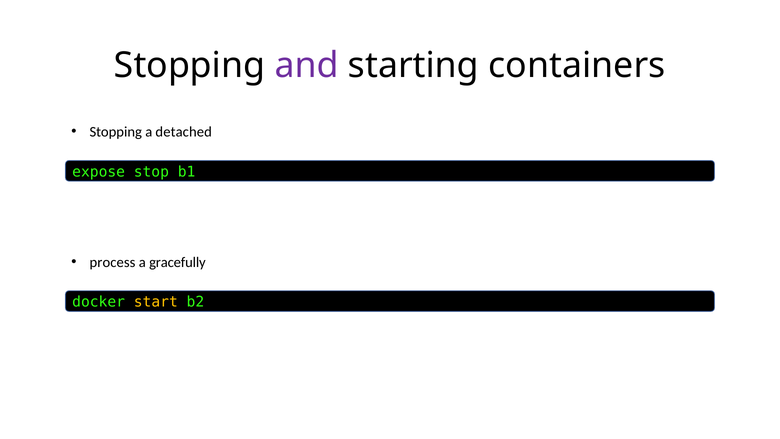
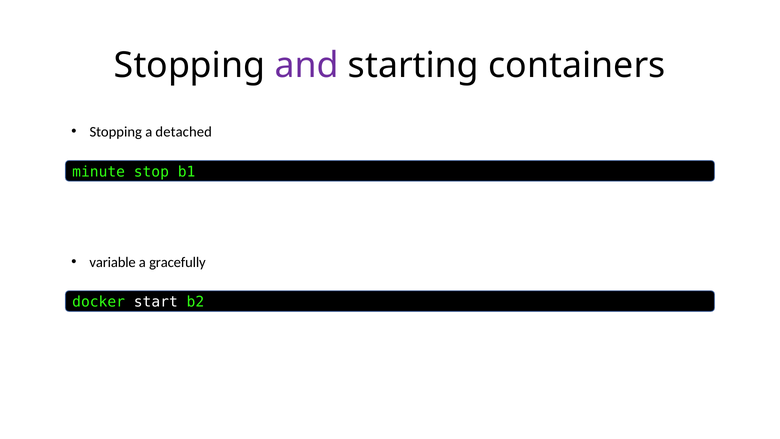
expose: expose -> minute (99, 172)
process: process -> variable (113, 262)
start colour: yellow -> white (156, 302)
